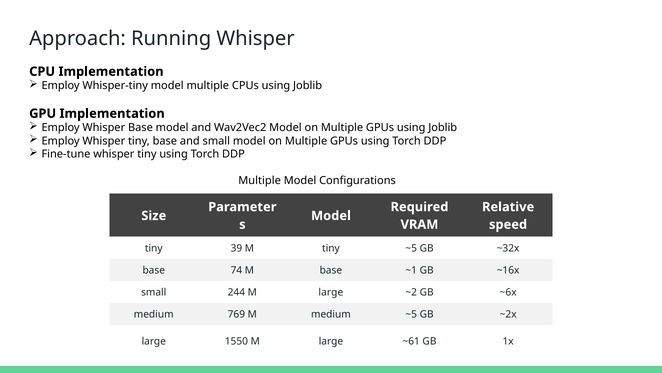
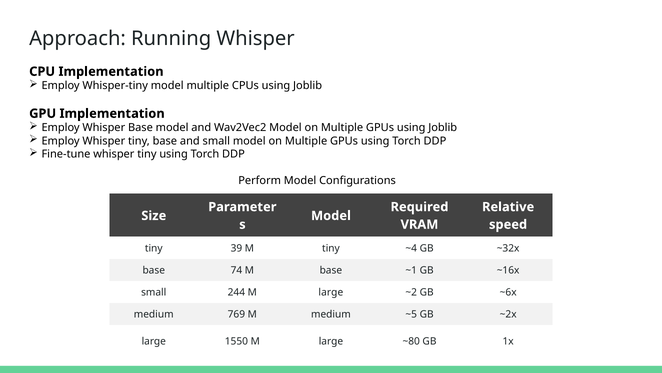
Multiple: Multiple -> Perform (260, 180)
tiny ~5: ~5 -> ~4 (411, 248)
~61: ~61 -> ~80 (411, 341)
